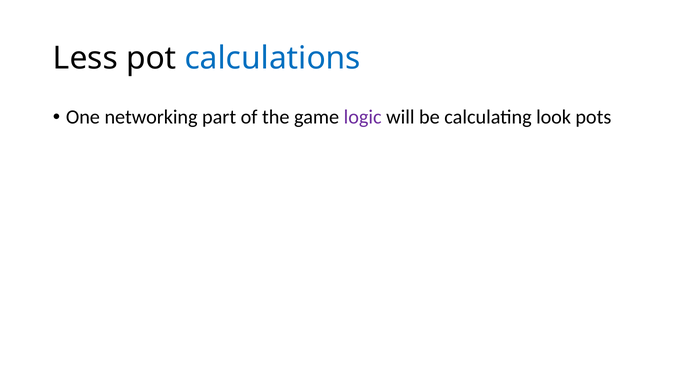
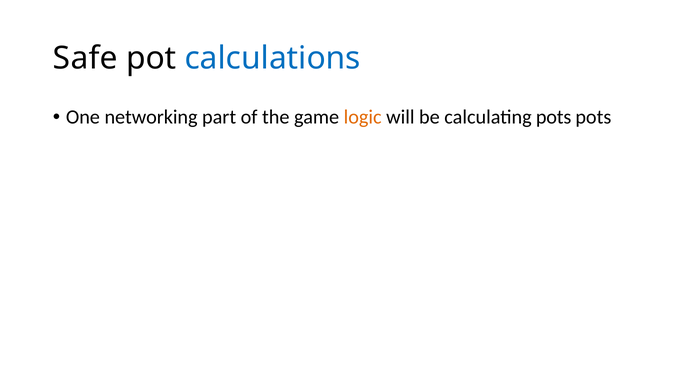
Less: Less -> Safe (85, 58)
logic colour: purple -> orange (363, 117)
calculating look: look -> pots (554, 117)
